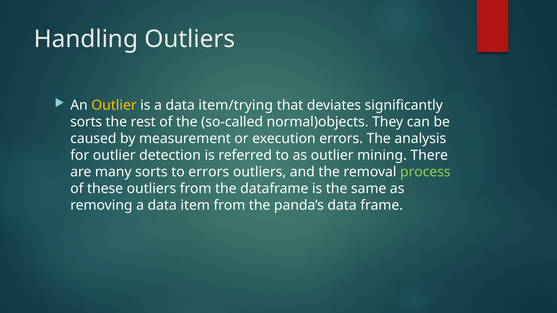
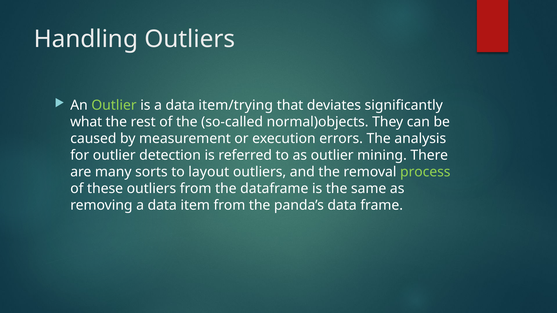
Outlier colour: yellow -> light green (114, 105)
sorts: sorts -> what (86, 122)
to errors: errors -> layout (209, 172)
